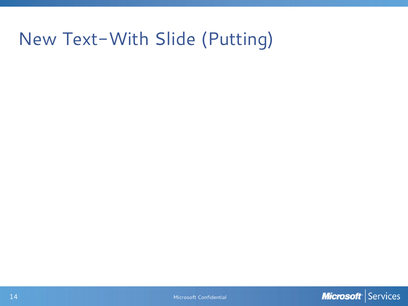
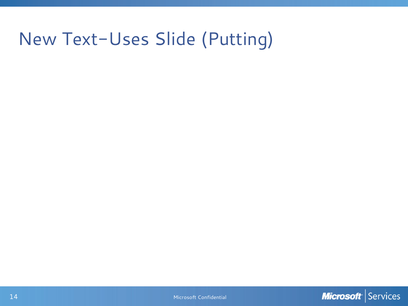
Text-With: Text-With -> Text-Uses (106, 39)
